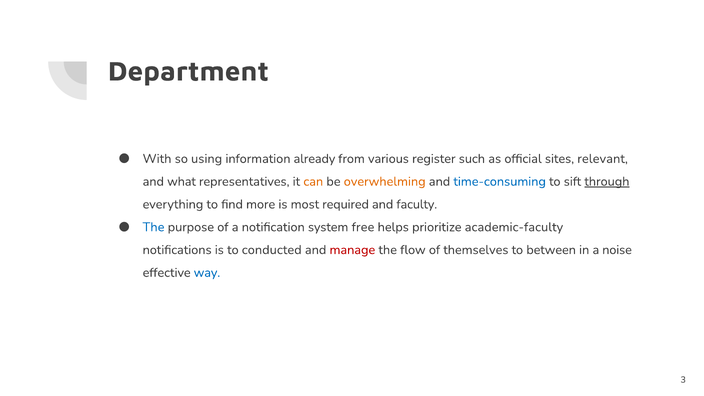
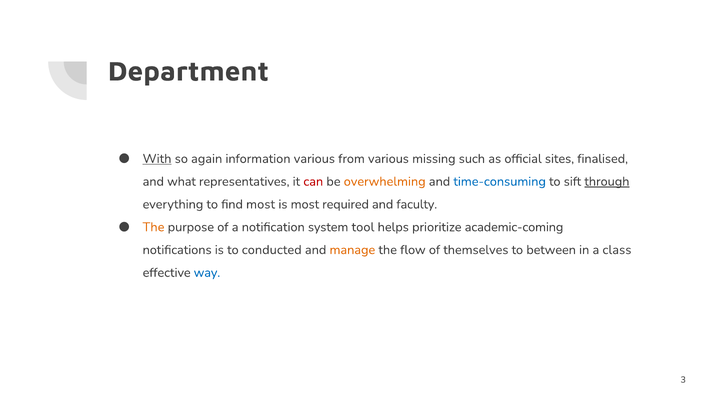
With underline: none -> present (157, 159)
using: using -> again (207, 159)
information already: already -> various (314, 159)
register: register -> missing (434, 159)
relevant: relevant -> finalised (603, 159)
can colour: orange -> red (313, 182)
find more: more -> most (261, 204)
The colour: blue -> orange (154, 227)
free: free -> tool (363, 227)
academic-faculty: academic-faculty -> academic-coming (514, 227)
manage colour: red -> orange (352, 250)
noise: noise -> class (617, 250)
